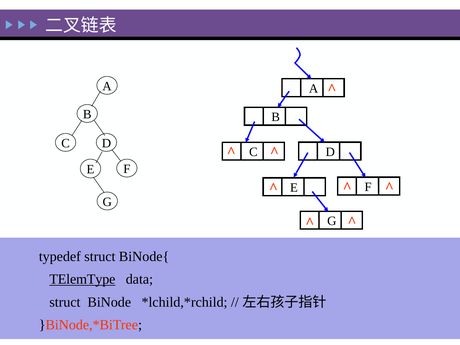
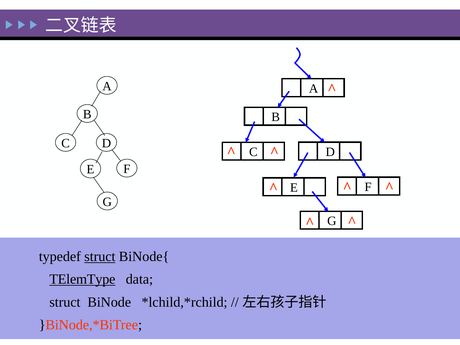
struct underline: none -> present (100, 257)
